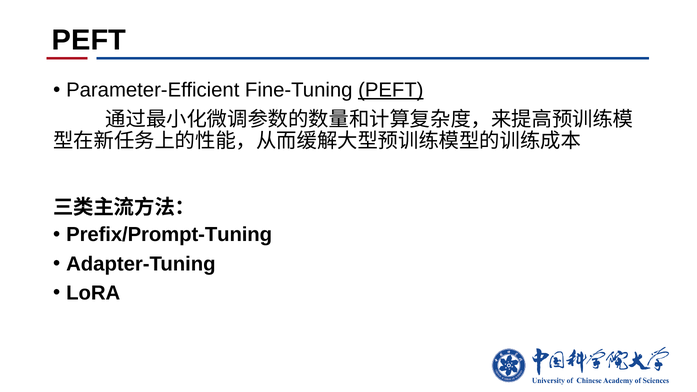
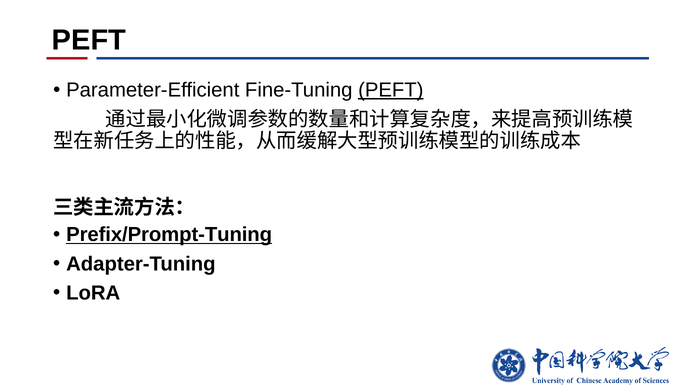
Prefix/Prompt-Tuning underline: none -> present (169, 235)
